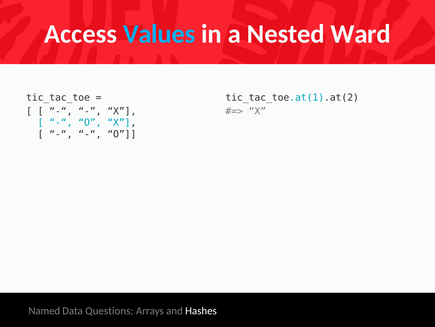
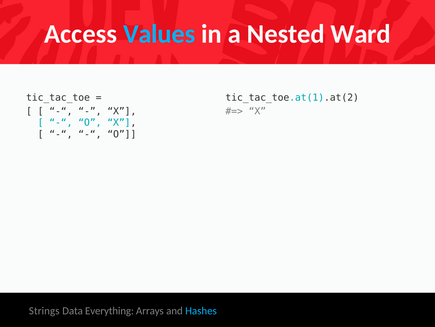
Named: Named -> Strings (44, 310)
Questions: Questions -> Everything (109, 310)
Hashes colour: white -> light blue (201, 310)
